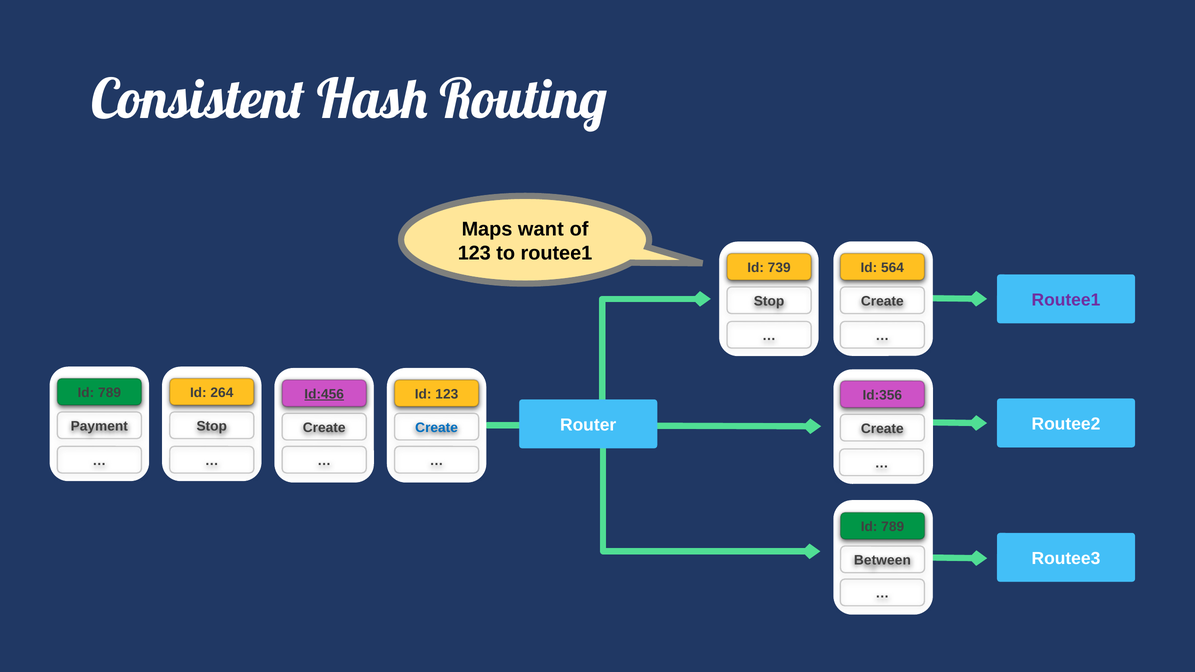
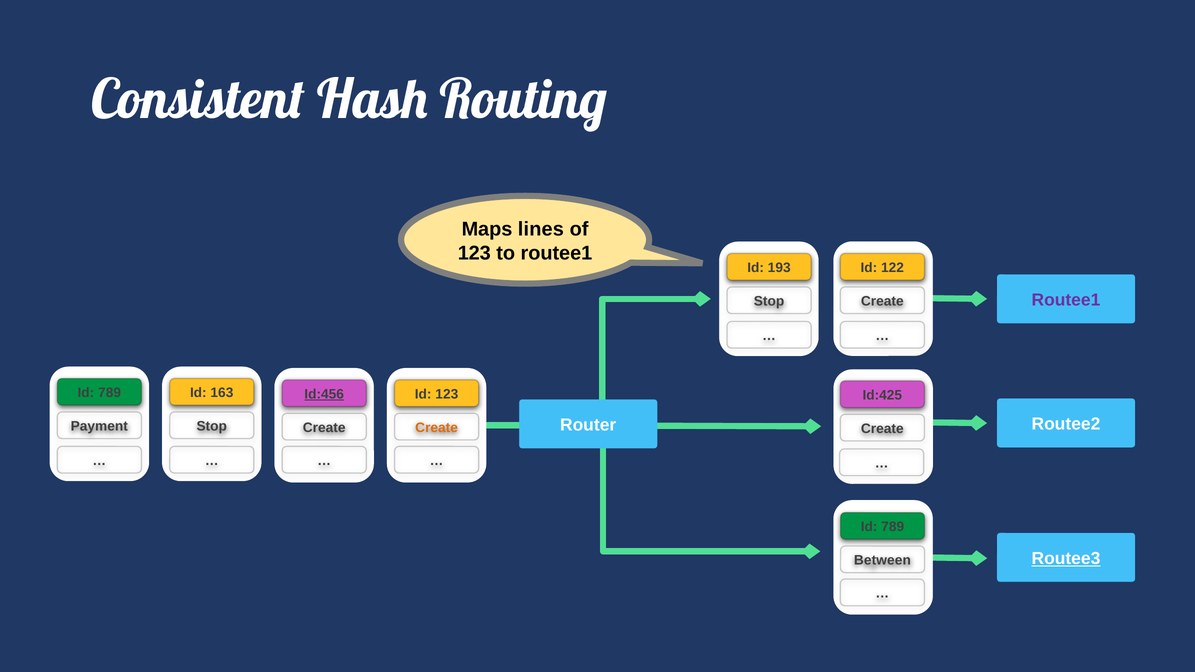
want: want -> lines (541, 229)
739: 739 -> 193 (779, 268)
564: 564 -> 122 (892, 268)
264: 264 -> 163 (222, 393)
Id:356: Id:356 -> Id:425 (882, 395)
Create colour: blue -> orange (437, 428)
Routee3 underline: none -> present (1066, 559)
